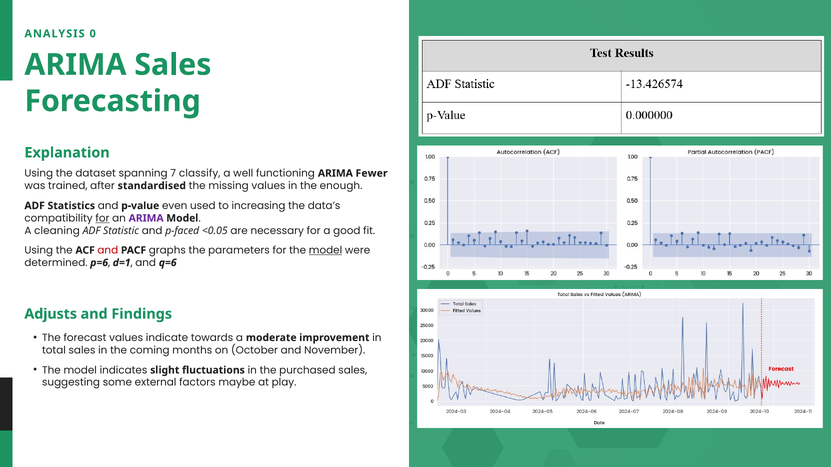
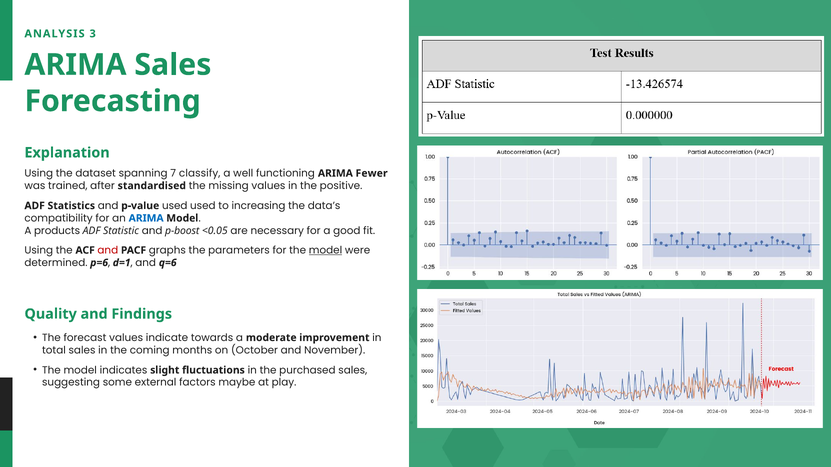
0: 0 -> 3 (93, 34)
enough: enough -> positive (341, 186)
p-value even: even -> used (175, 206)
for underline: present -> none (102, 218)
ARIMA colour: purple -> blue (146, 218)
cleaning: cleaning -> products (57, 231)
p-faced: p-faced -> p-boost (182, 231)
Adjusts: Adjusts -> Quality (51, 314)
